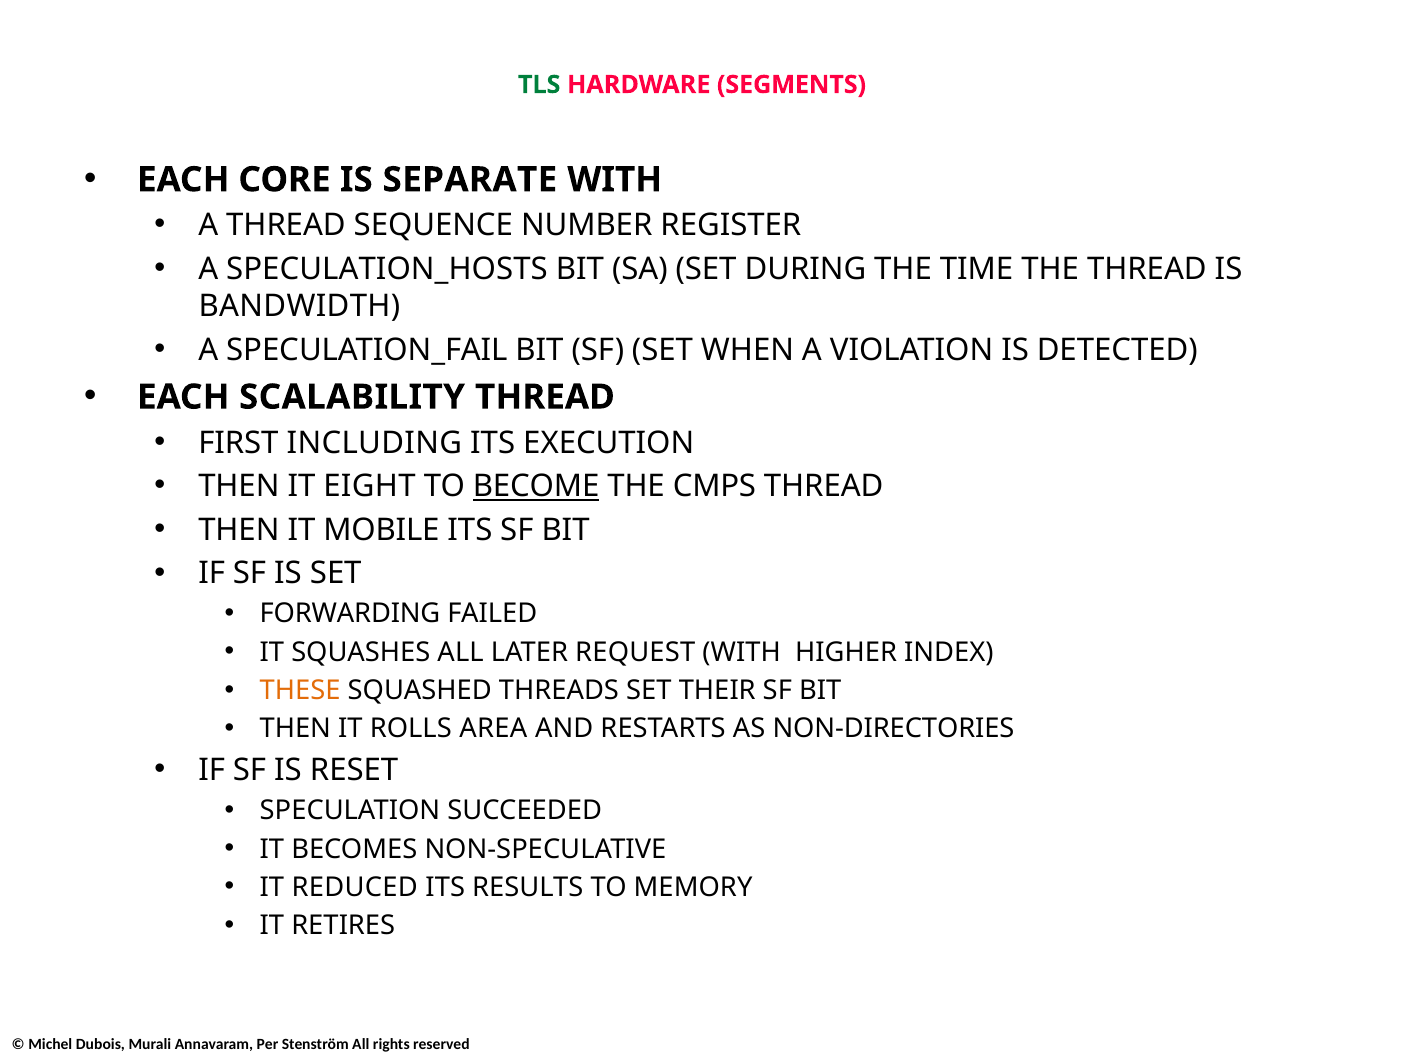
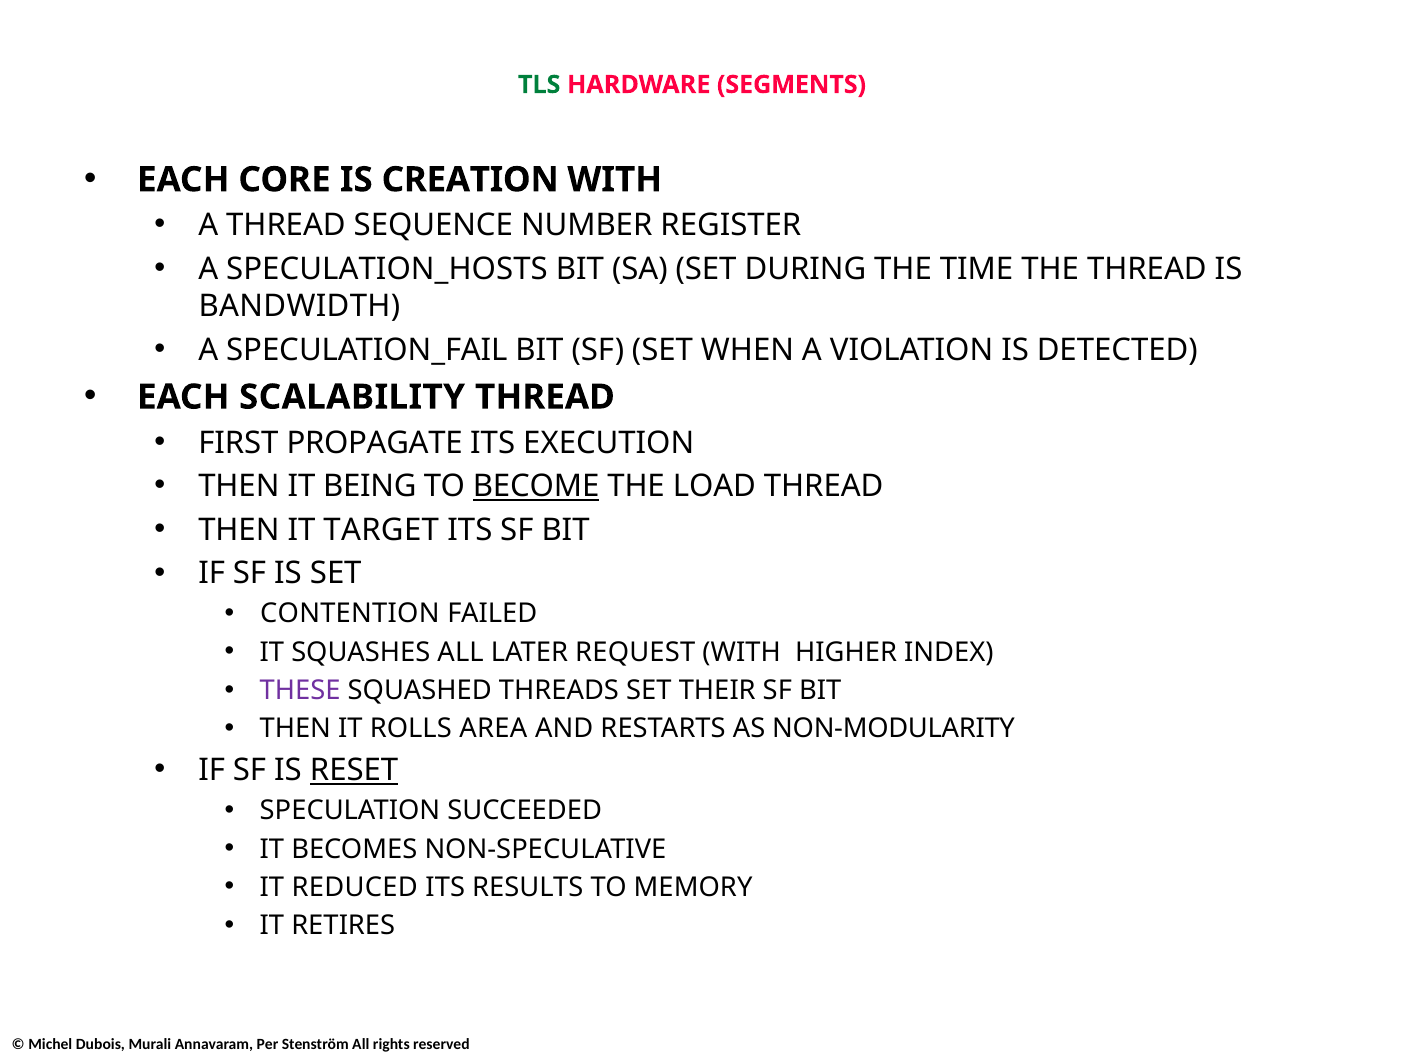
SEPARATE: SEPARATE -> CREATION (470, 180)
INCLUDING: INCLUDING -> PROPAGATE (375, 443)
EIGHT: EIGHT -> BEING (370, 486)
CMPS: CMPS -> LOAD (714, 486)
MOBILE: MOBILE -> TARGET (381, 530)
FORWARDING: FORWARDING -> CONTENTION (350, 614)
THESE colour: orange -> purple (300, 691)
NON-DIRECTORIES: NON-DIRECTORIES -> NON-MODULARITY (894, 729)
RESET underline: none -> present (354, 770)
